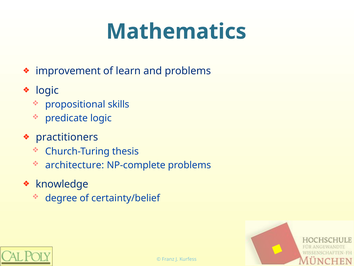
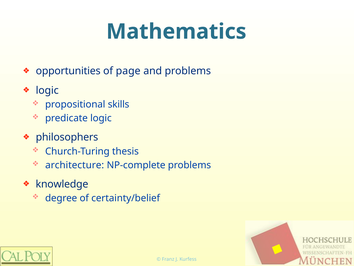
improvement: improvement -> opportunities (68, 71)
learn: learn -> page (128, 71)
practitioners: practitioners -> philosophers (67, 137)
